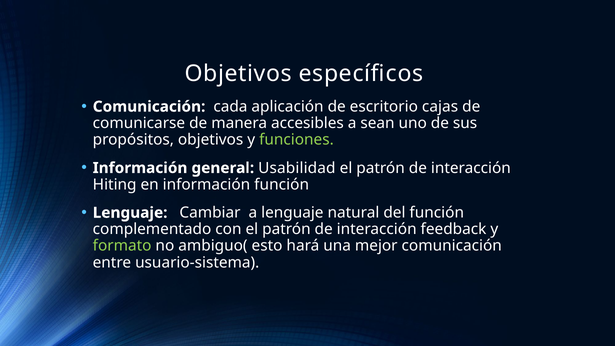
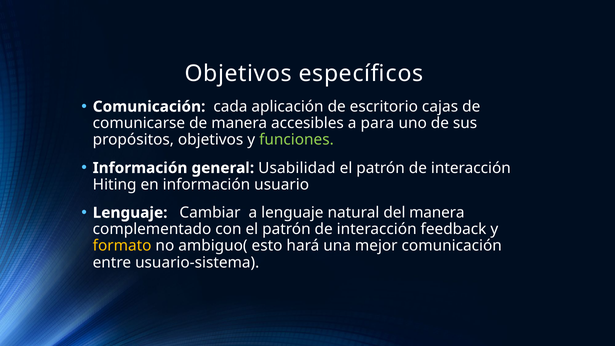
sean: sean -> para (377, 123)
información función: función -> usuario (282, 185)
del función: función -> manera (437, 213)
formato colour: light green -> yellow (122, 246)
